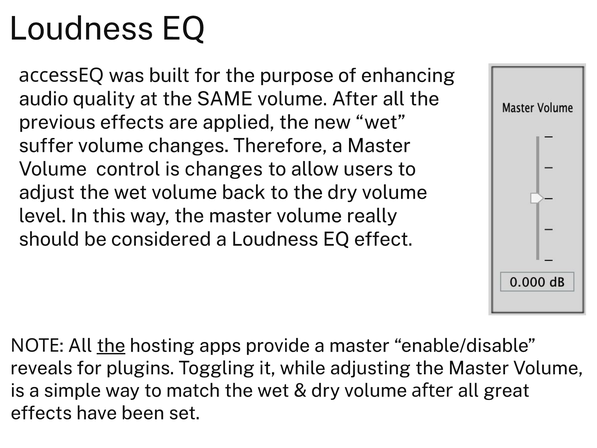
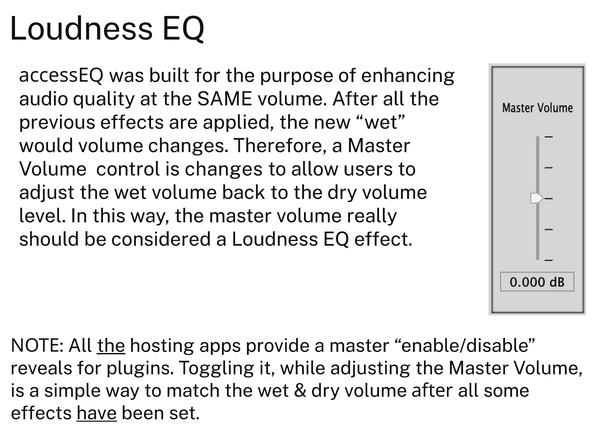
suffer: suffer -> would (46, 146)
great: great -> some (506, 390)
have underline: none -> present (97, 413)
